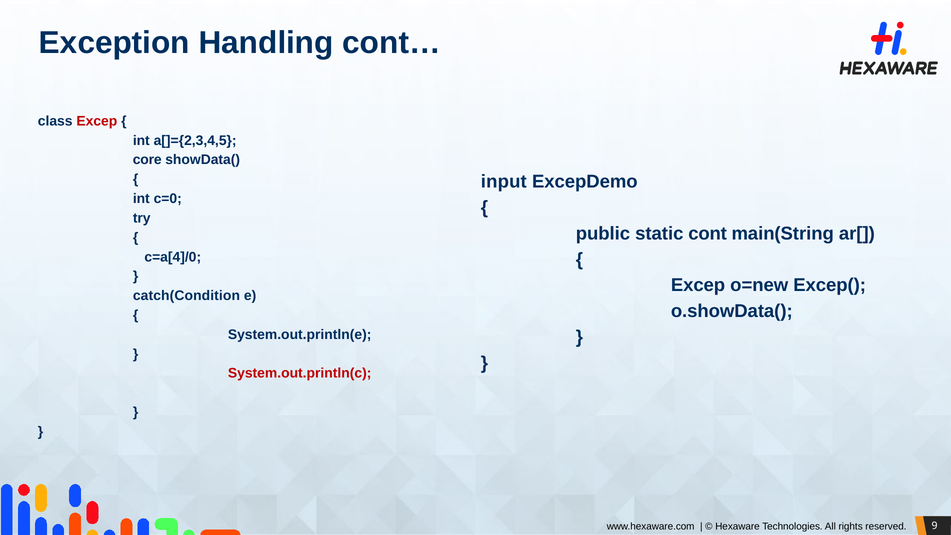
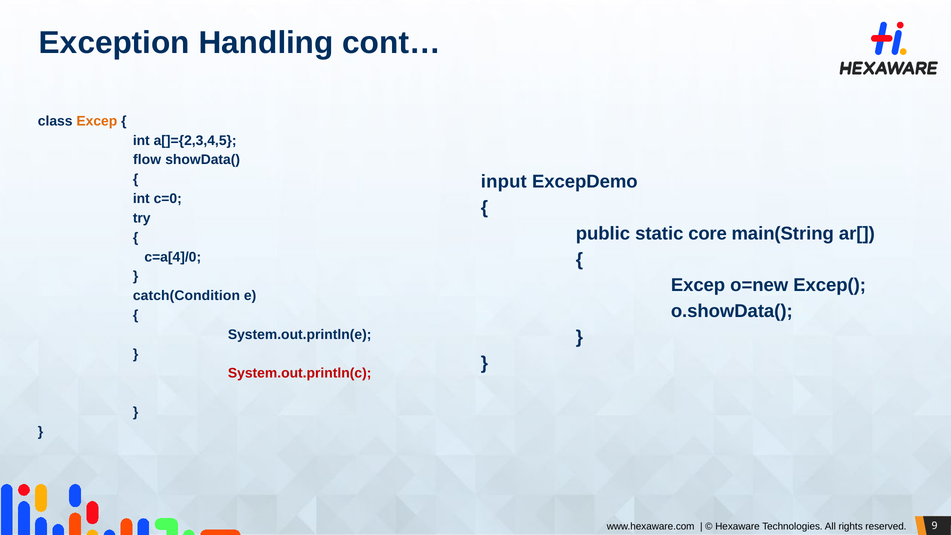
Excep colour: red -> orange (97, 121)
core: core -> flow (147, 160)
cont: cont -> core (708, 233)
